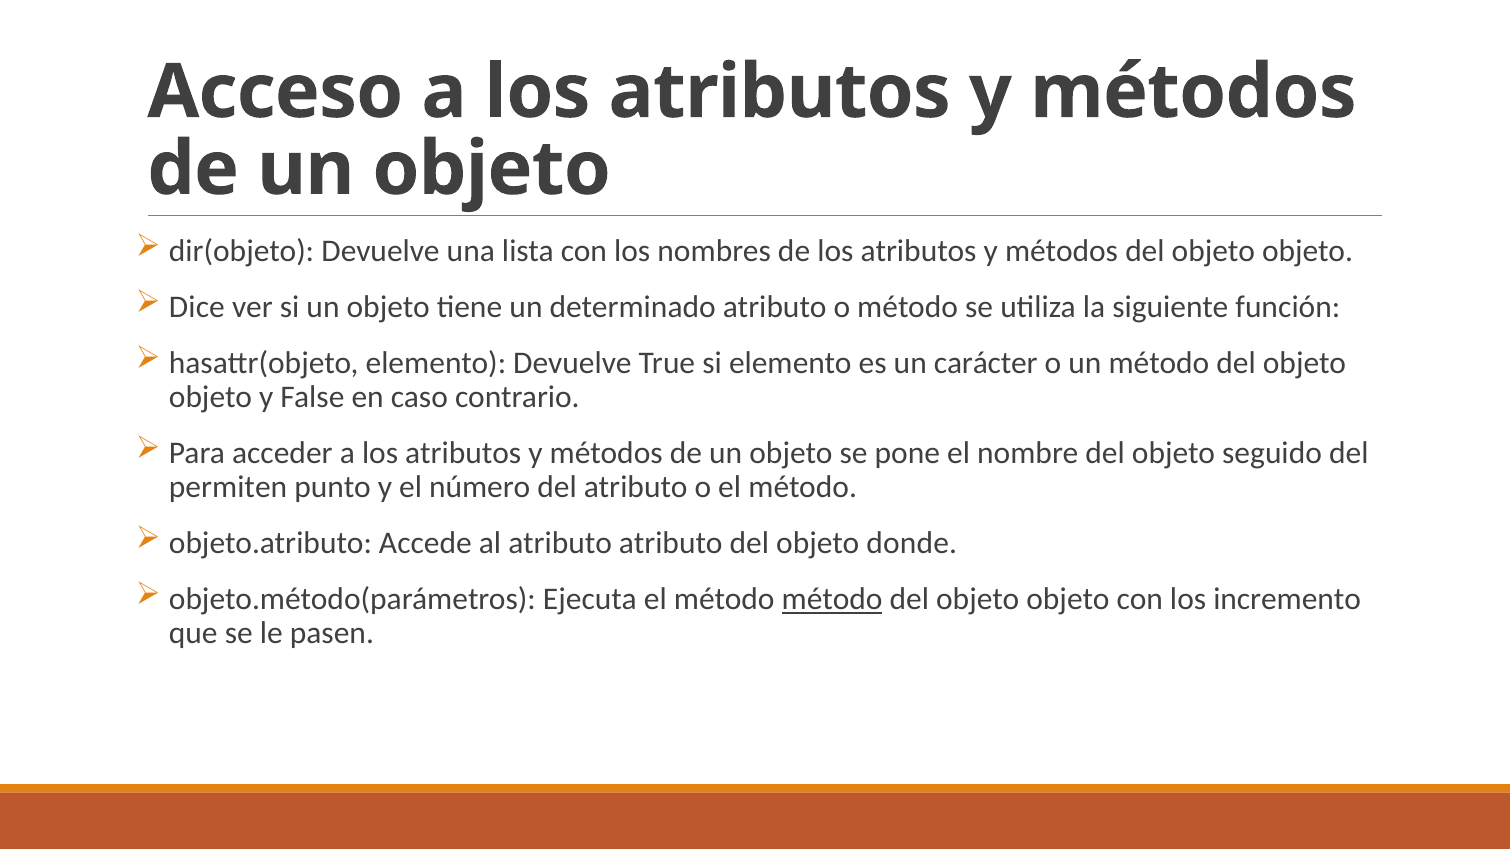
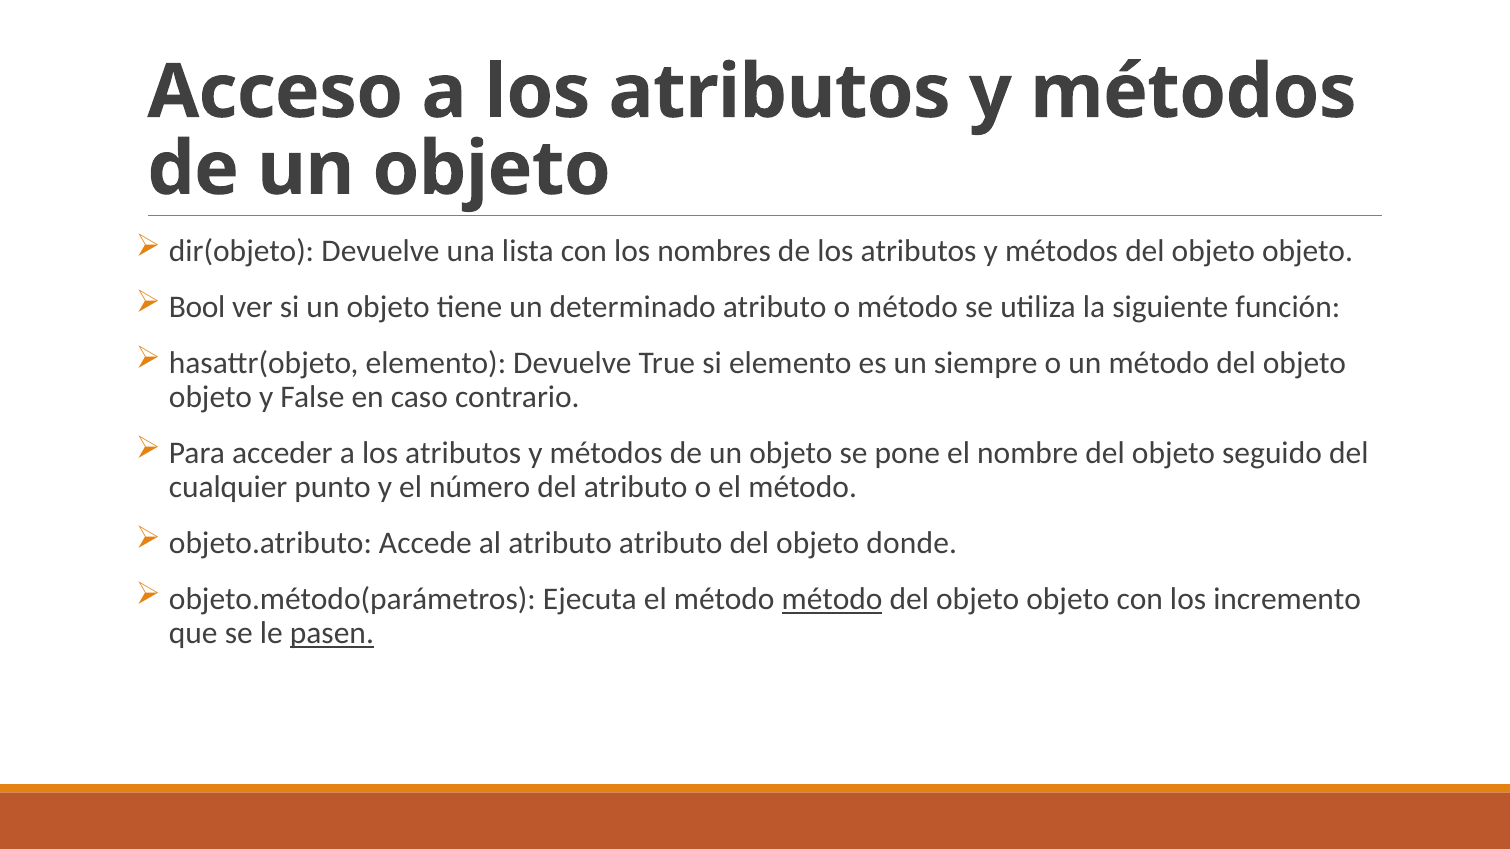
Dice: Dice -> Bool (197, 307)
carácter: carácter -> siempre (986, 363)
permiten: permiten -> cualquier (228, 487)
pasen underline: none -> present (332, 633)
